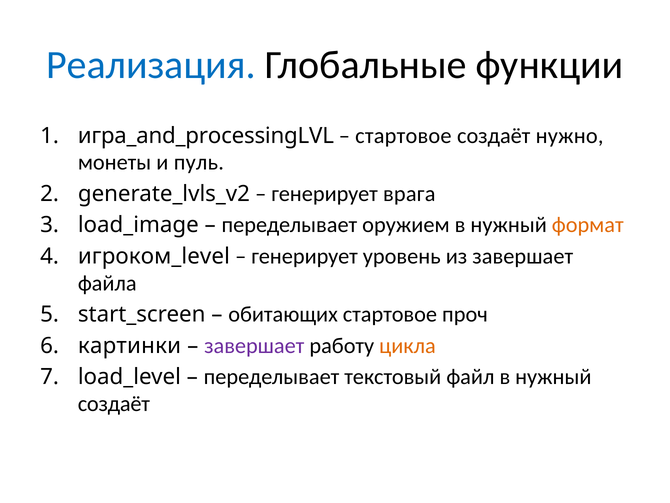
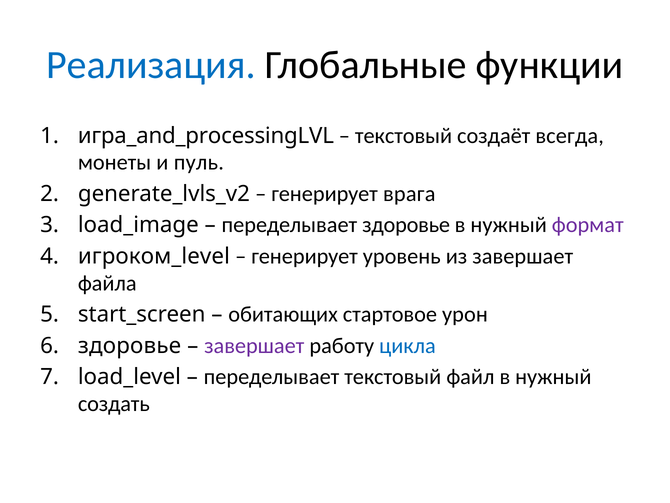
стартовое: стартовое -> текстовый (404, 136)
нужно: нужно -> всегда (570, 136)
переделывает оружием: оружием -> здоровье (406, 225)
формат colour: orange -> purple (588, 225)
проч: проч -> урон (465, 314)
картинки: картинки -> здоровье (130, 345)
цикла colour: orange -> blue (407, 345)
создаёт: создаёт -> создать (114, 404)
